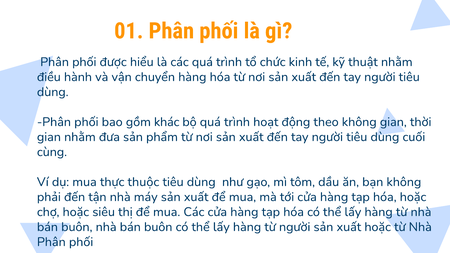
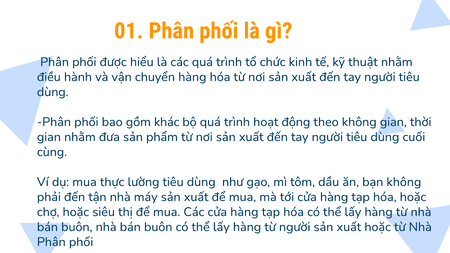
thuộc: thuộc -> lường (143, 182)
